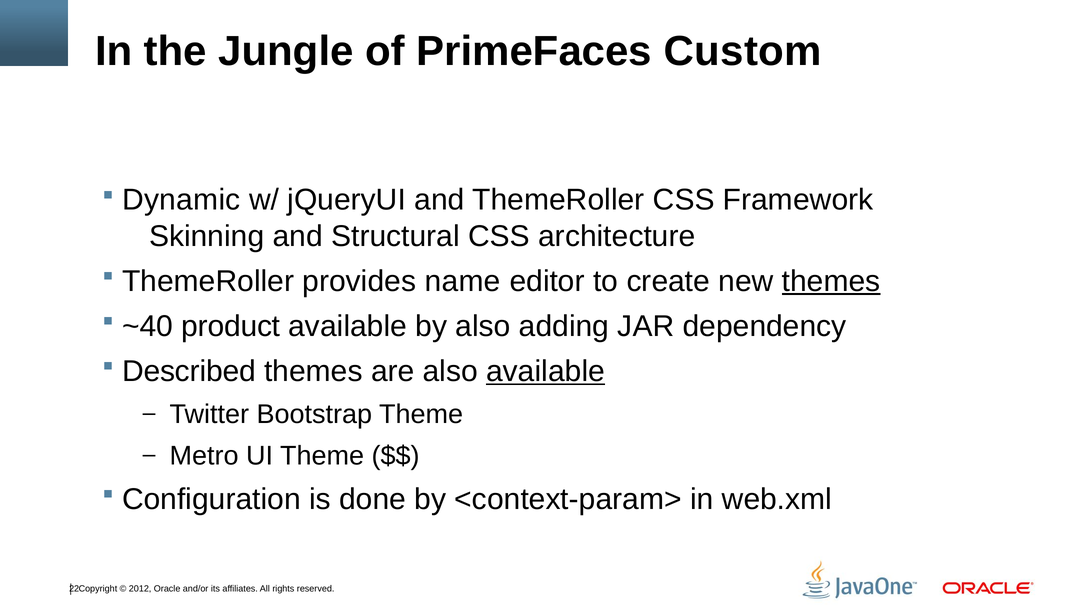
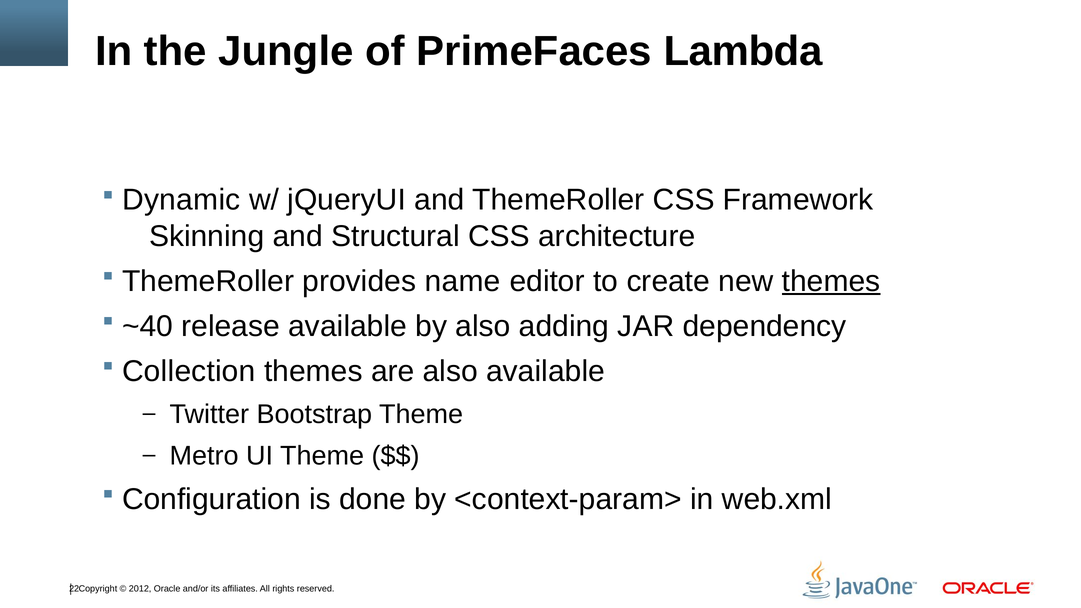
Custom: Custom -> Lambda (743, 51)
product: product -> release (231, 326)
Described: Described -> Collection (189, 371)
available underline: present -> none (546, 371)
